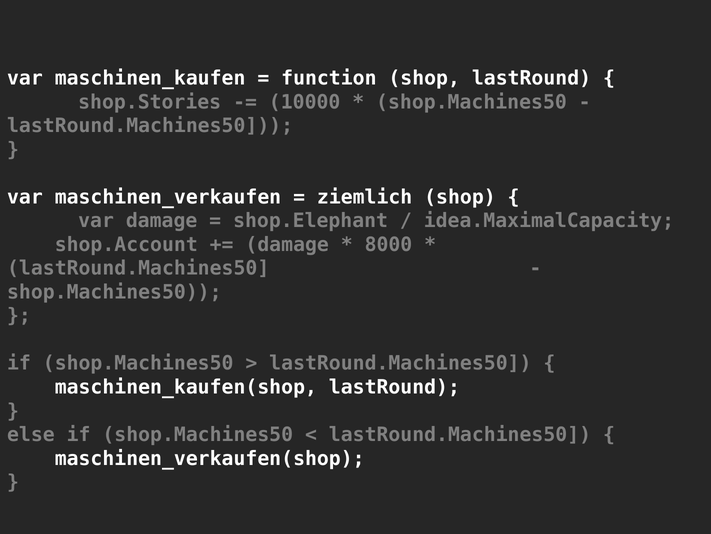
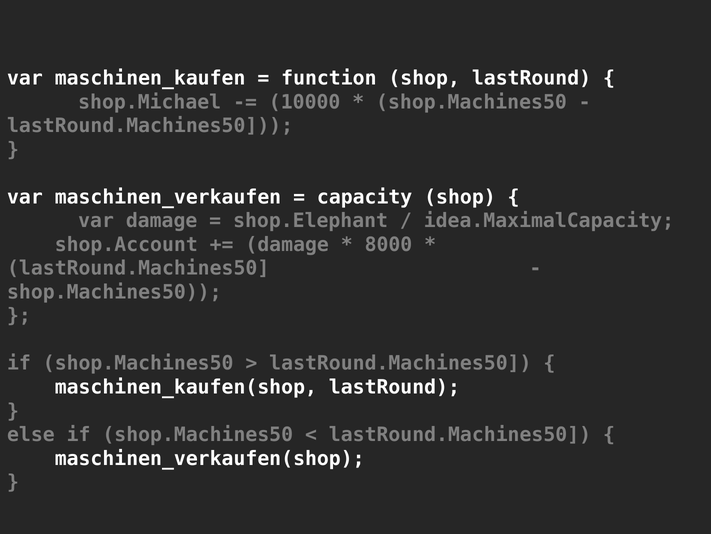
shop.Stories: shop.Stories -> shop.Michael (150, 102)
ziemlich: ziemlich -> capacity (365, 197)
